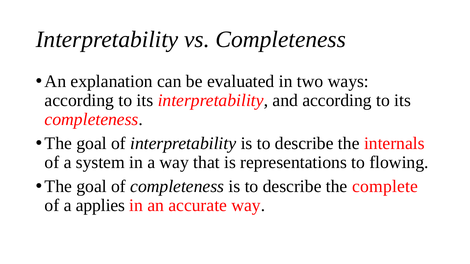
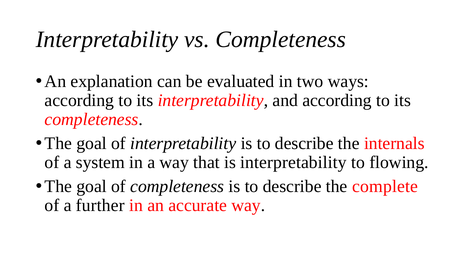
is representations: representations -> interpretability (294, 163)
applies: applies -> further (100, 206)
